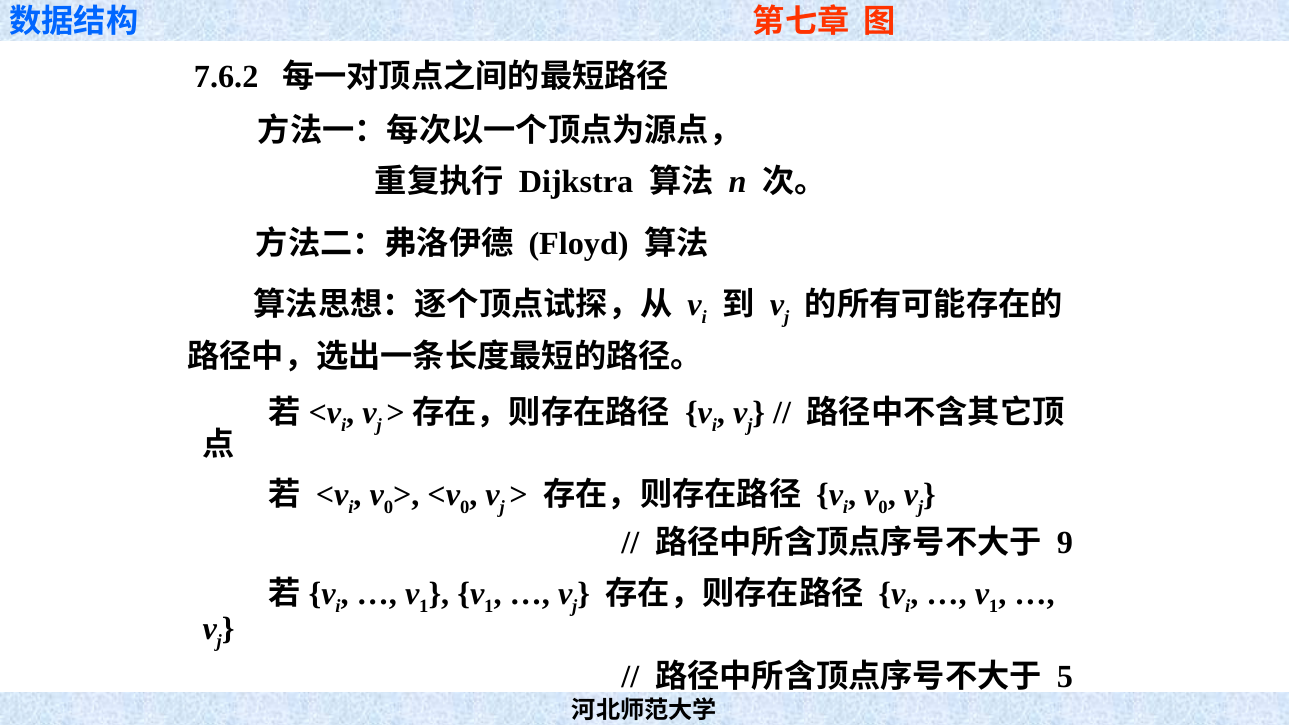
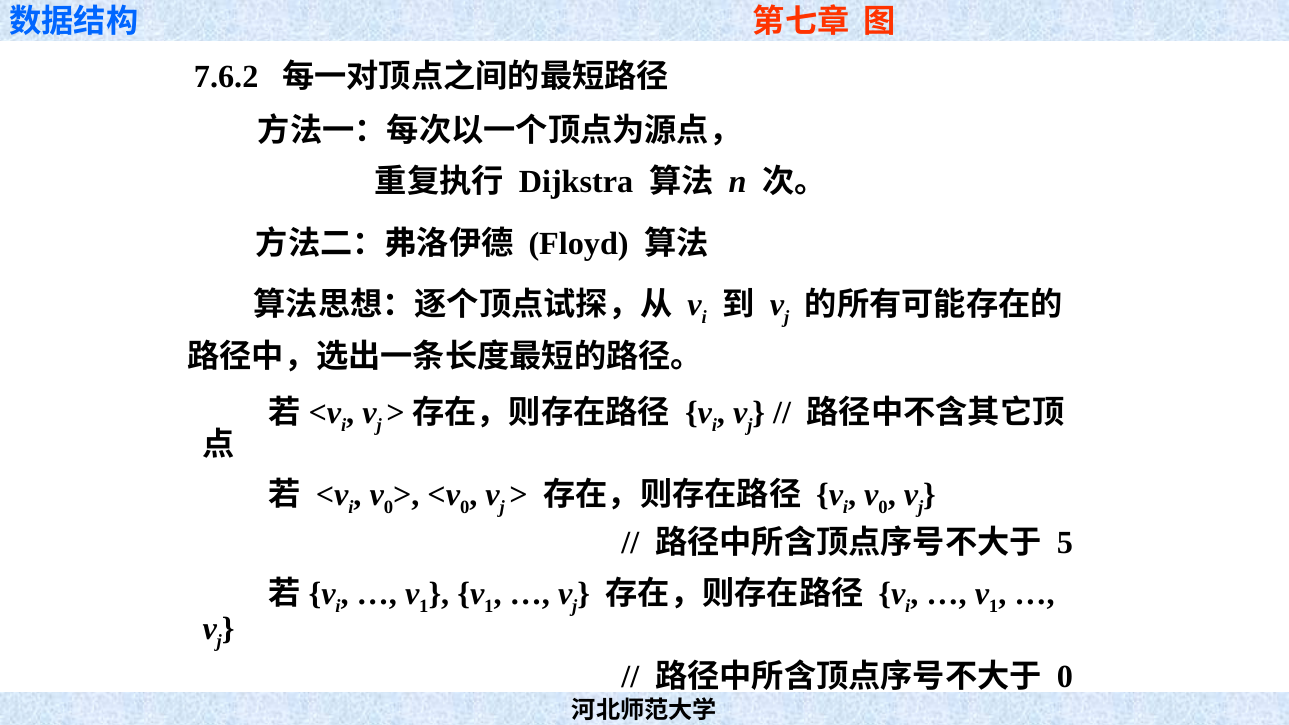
9: 9 -> 5 (1065, 543)
5: 5 -> 0 (1065, 677)
